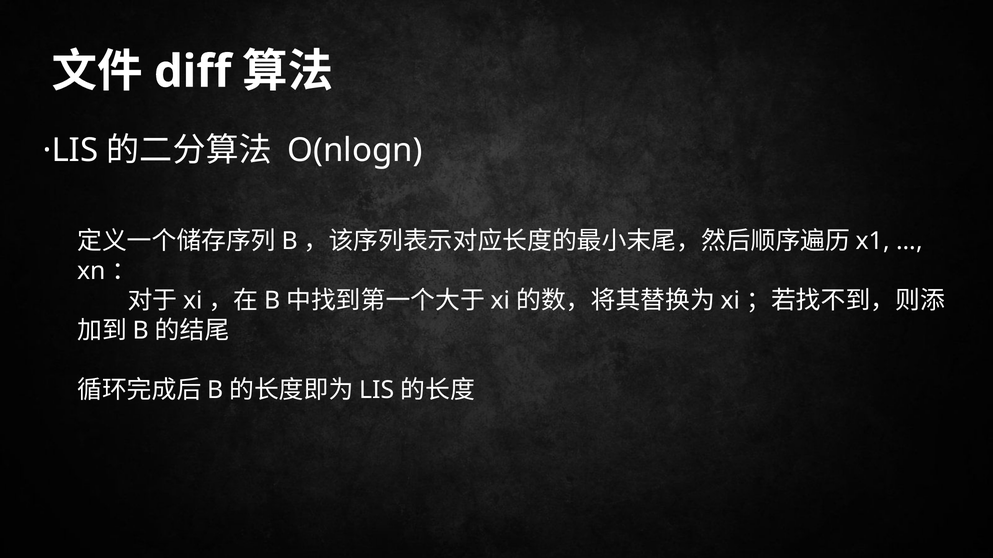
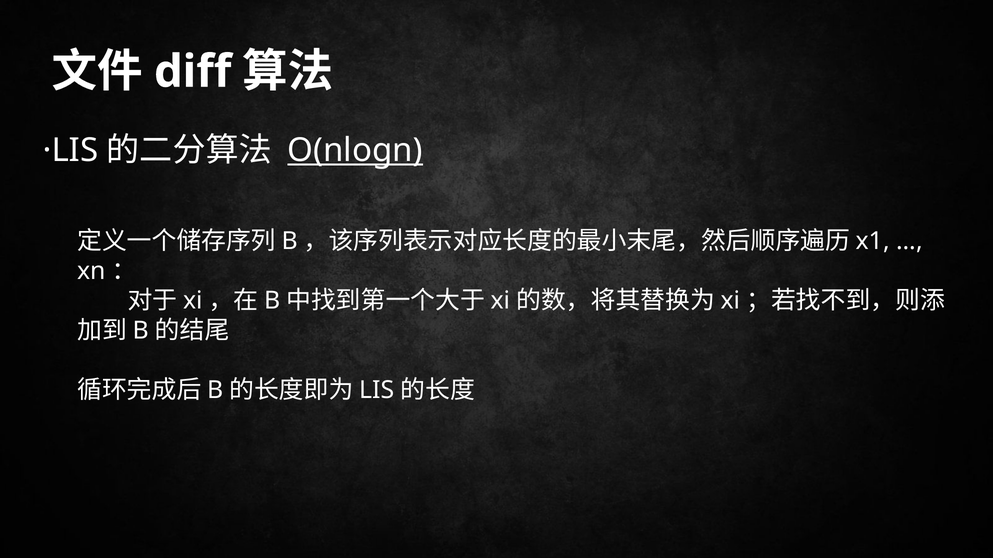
O(nlogn underline: none -> present (355, 150)
